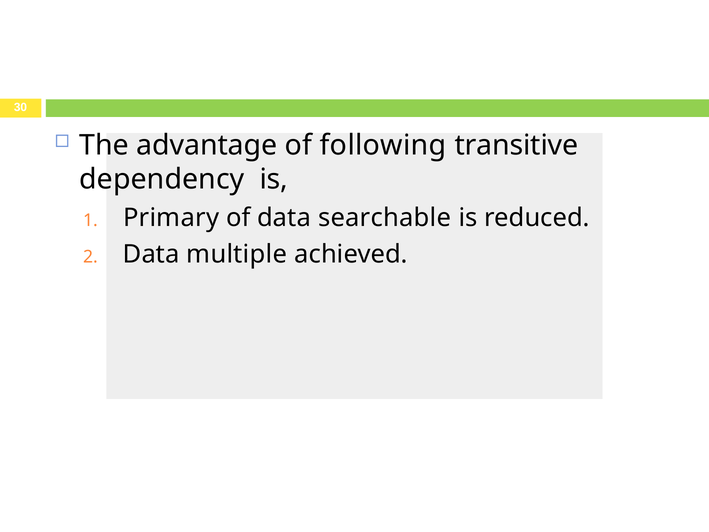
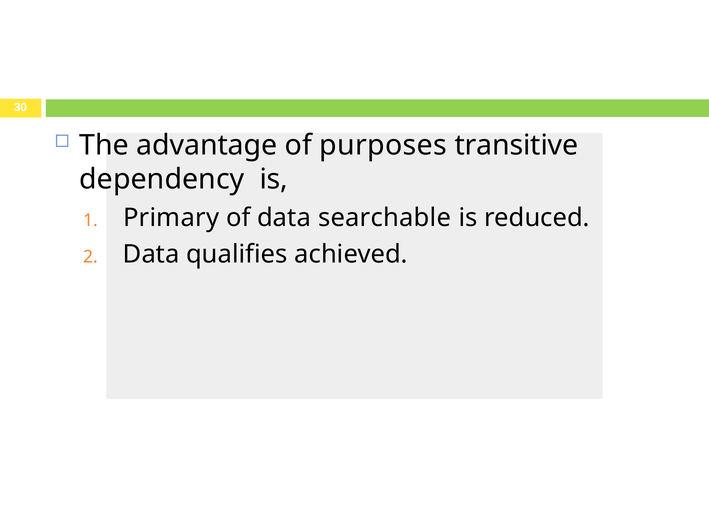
following: following -> purposes (383, 145)
multiple: multiple -> qualifies (237, 254)
